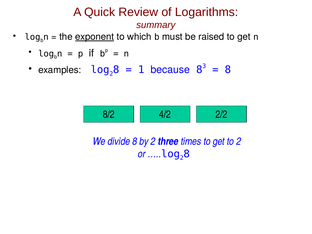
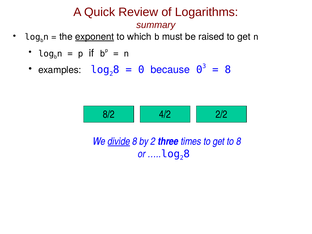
1: 1 -> 0 (141, 70)
because 8: 8 -> 0 (199, 70)
divide underline: none -> present (119, 141)
to 2: 2 -> 8 (239, 141)
